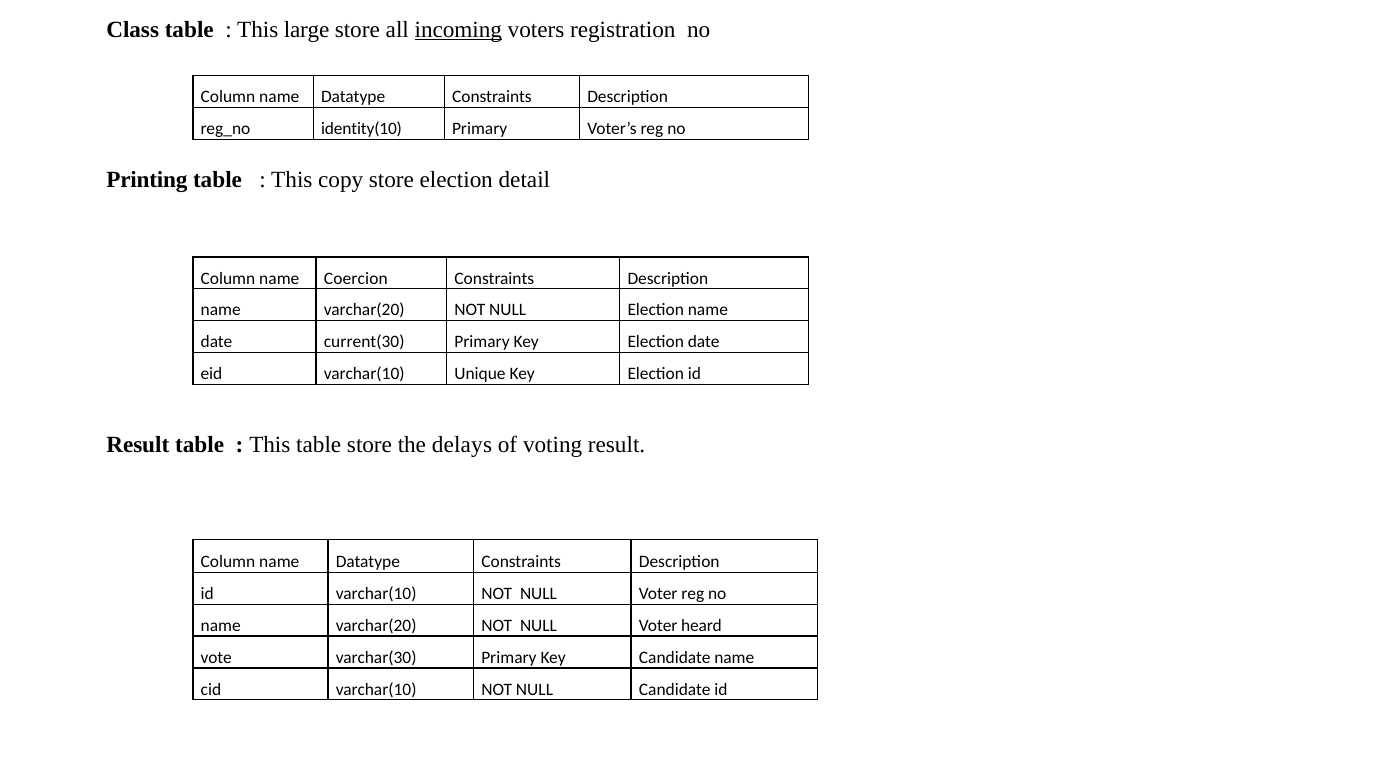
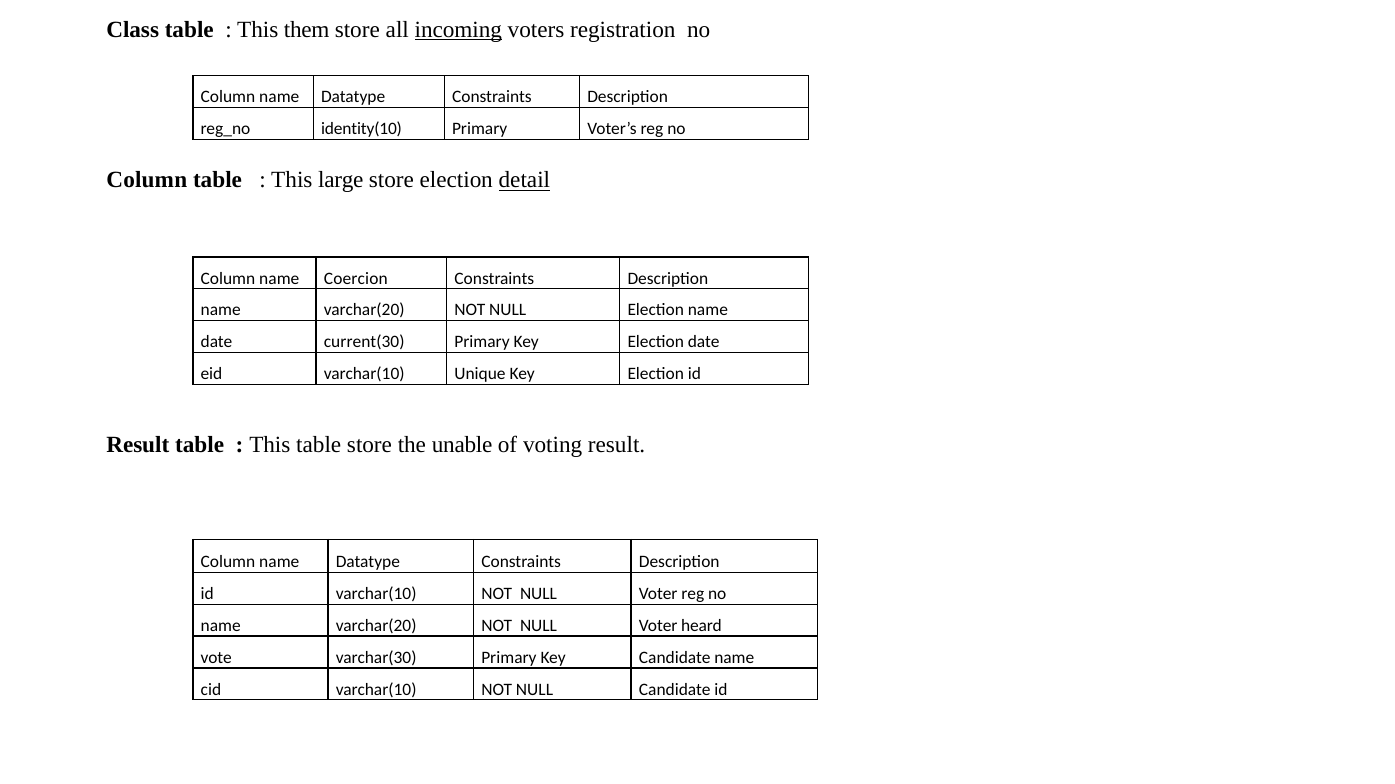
large: large -> them (307, 29)
Printing: Printing -> Column (147, 180)
copy: copy -> large (341, 180)
detail underline: none -> present (524, 180)
delays: delays -> unable (462, 445)
